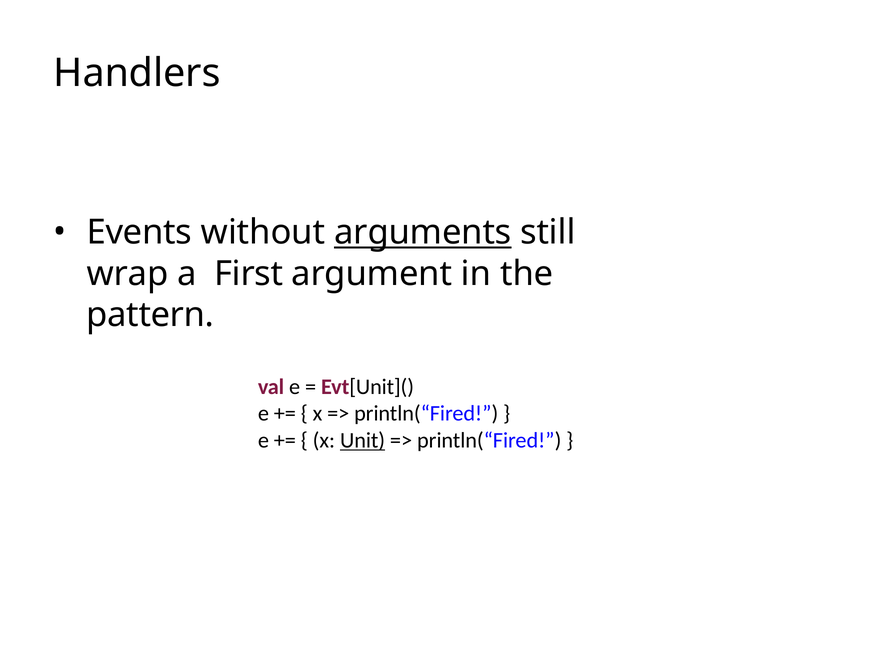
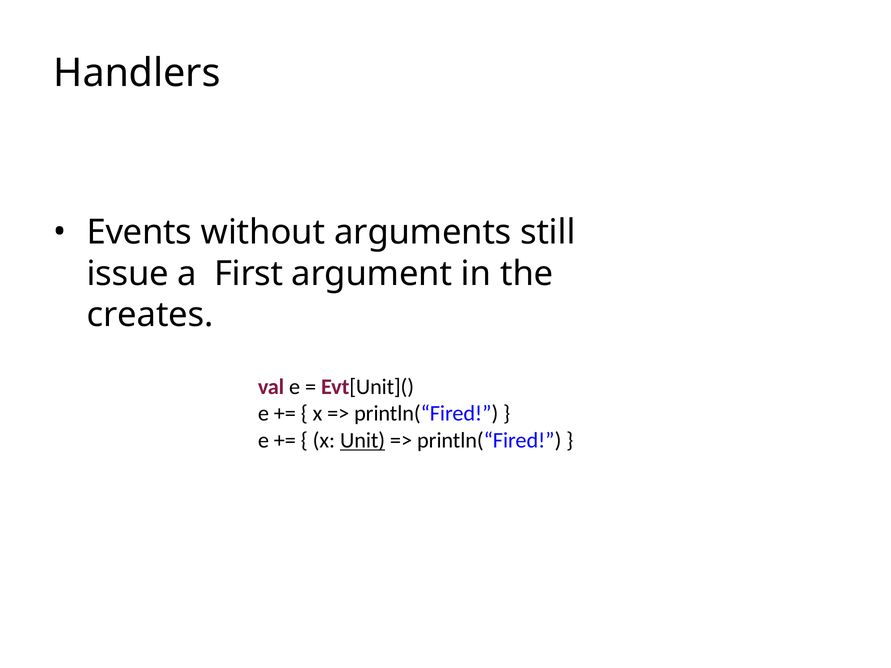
arguments underline: present -> none (423, 233)
wrap: wrap -> issue (128, 274)
pattern: pattern -> creates (150, 315)
